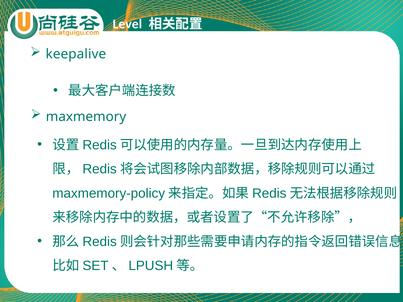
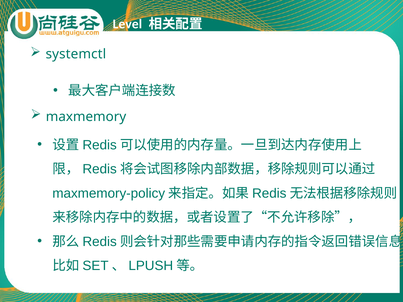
keepalive: keepalive -> systemctl (76, 54)
